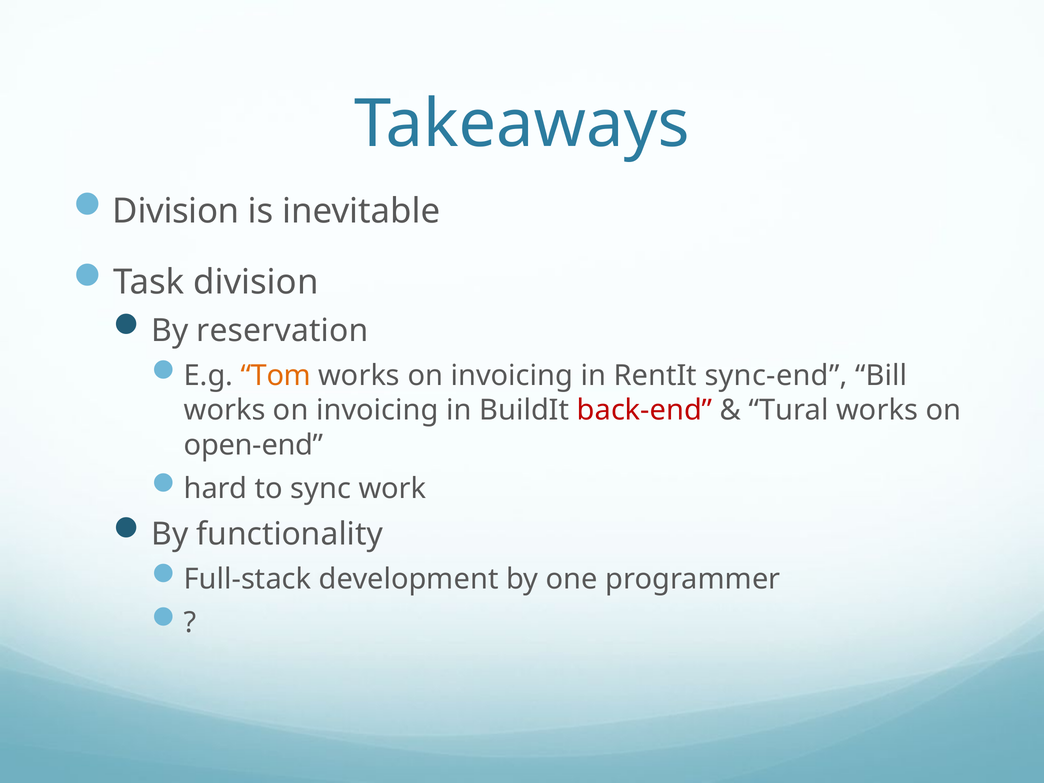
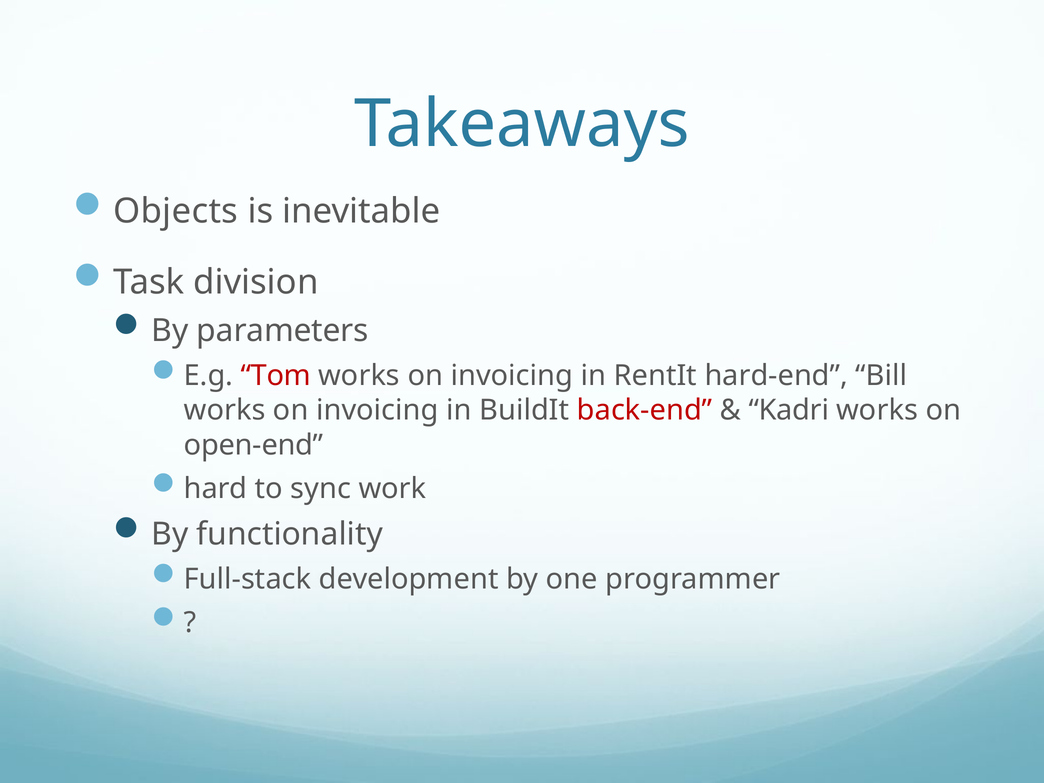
Division: Division -> Objects (176, 211)
reservation: reservation -> parameters (283, 331)
Tom colour: orange -> red (276, 376)
sync-end: sync-end -> hard-end (776, 376)
Tural: Tural -> Kadri (789, 410)
